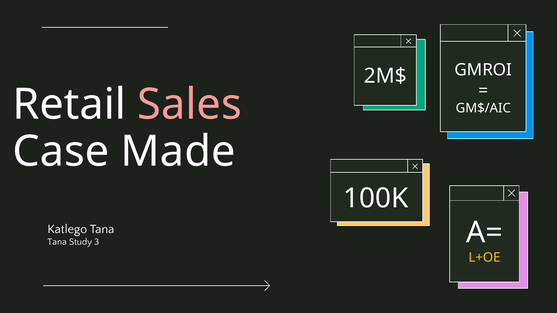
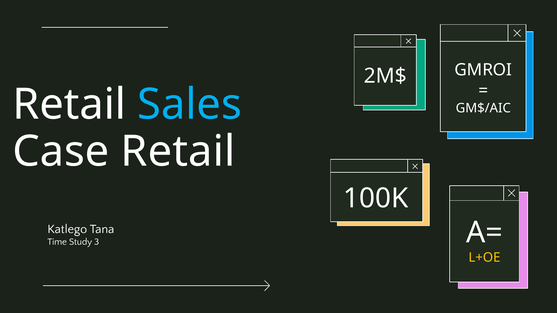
Sales colour: pink -> light blue (190, 105)
Case Made: Made -> Retail (178, 152)
Tana: Tana -> Time (57, 242)
